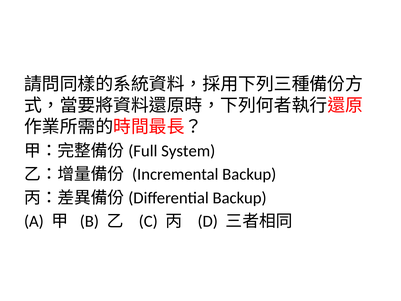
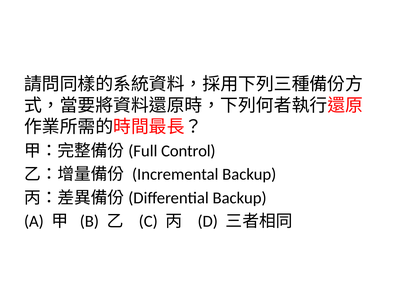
System: System -> Control (188, 151)
